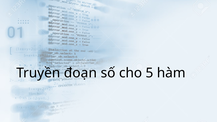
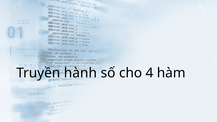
đoạn: đoạn -> hành (80, 73)
5: 5 -> 4 (150, 73)
